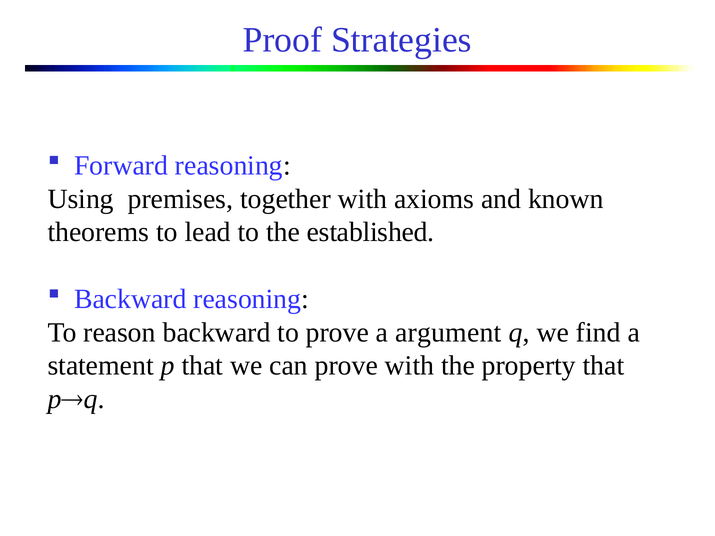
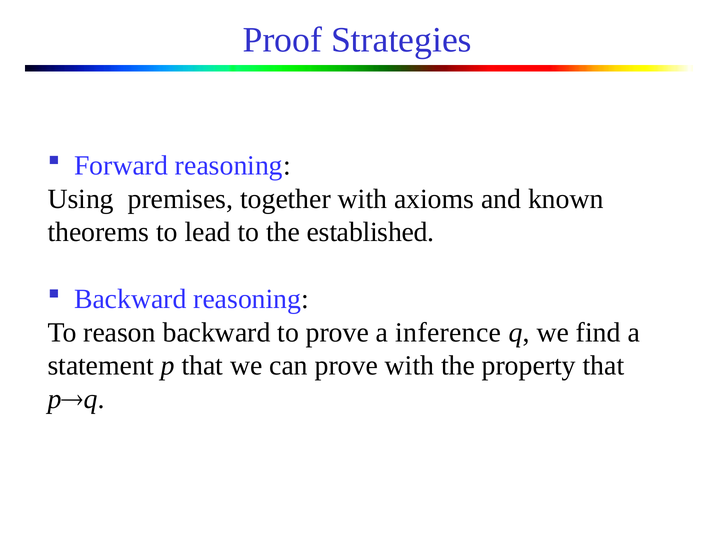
argument: argument -> inference (448, 333)
